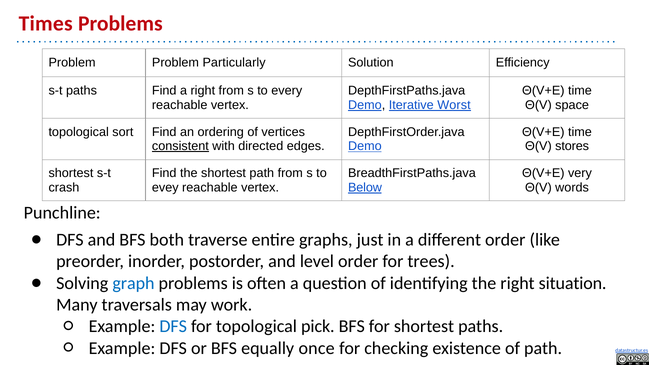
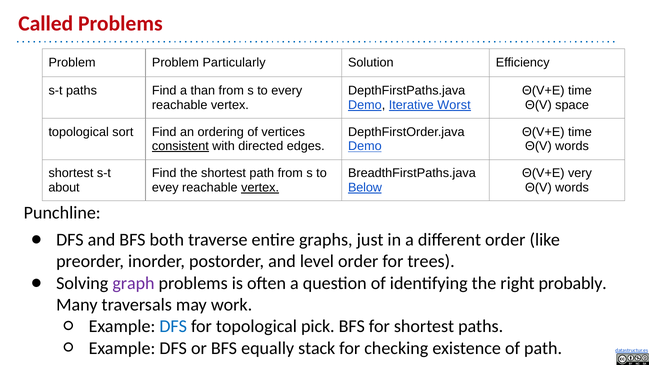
Times: Times -> Called (46, 24)
a right: right -> than (203, 91)
stores: stores -> words (572, 146)
crash: crash -> about (64, 188)
vertex underline: none -> present (260, 188)
graph colour: blue -> purple (133, 283)
situation: situation -> probably (573, 283)
once: once -> stack (317, 348)
